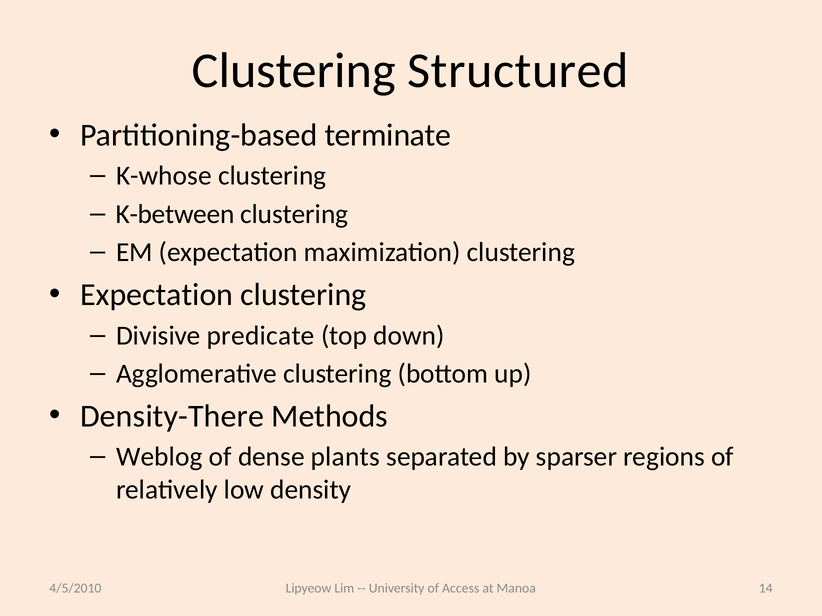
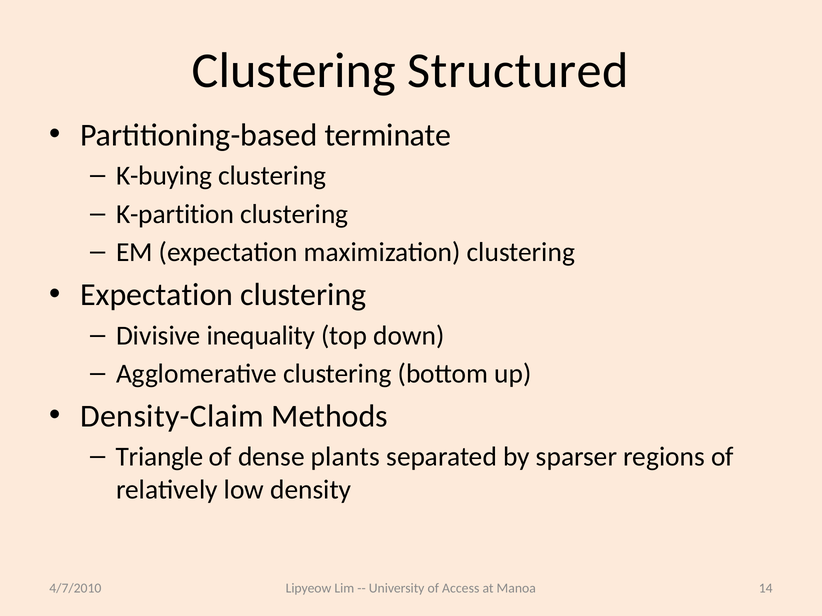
K-whose: K-whose -> K-buying (164, 176)
K-between: K-between -> K-partition (175, 214)
predicate: predicate -> inequality (261, 336)
Density-There: Density-There -> Density-Claim (172, 416)
Weblog: Weblog -> Triangle (160, 457)
4/5/2010: 4/5/2010 -> 4/7/2010 (75, 589)
